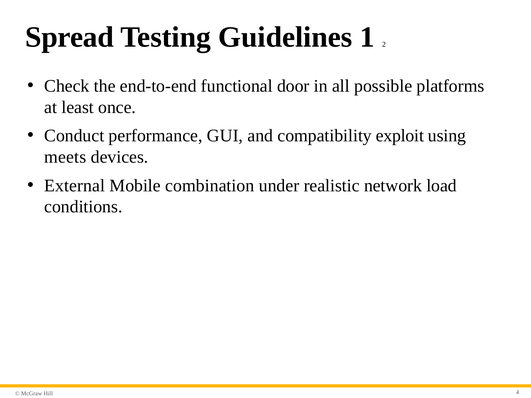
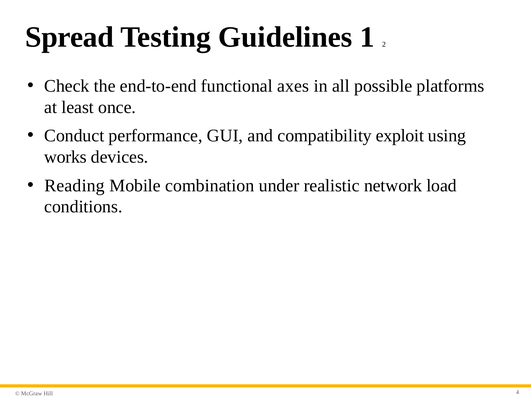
door: door -> axes (293, 86)
meets: meets -> works (65, 157)
External: External -> Reading (75, 186)
